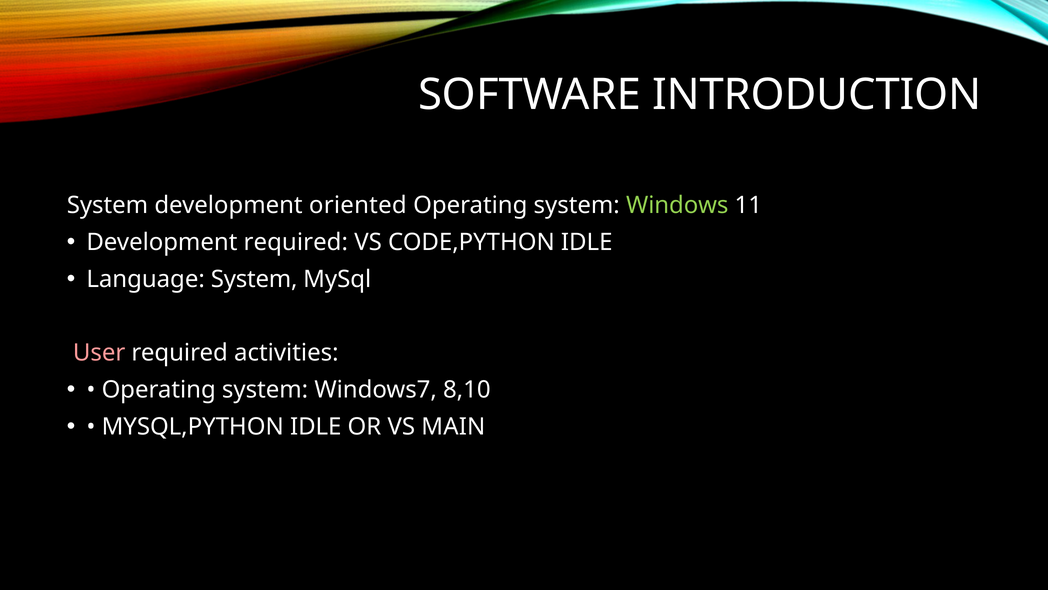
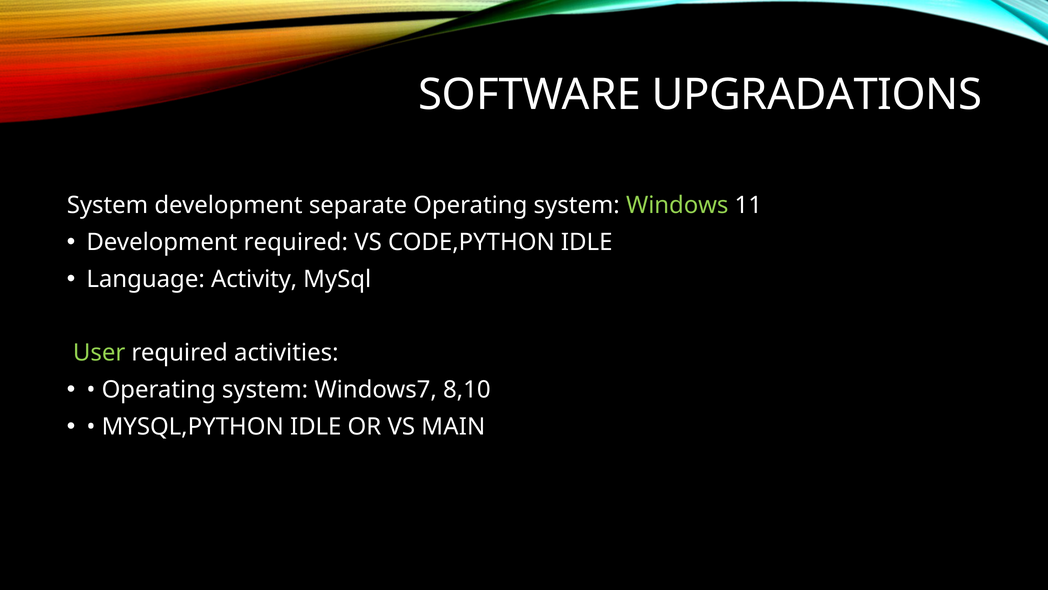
INTRODUCTION: INTRODUCTION -> UPGRADATIONS (817, 95)
oriented: oriented -> separate (358, 205)
Language System: System -> Activity (254, 279)
User colour: pink -> light green (99, 353)
